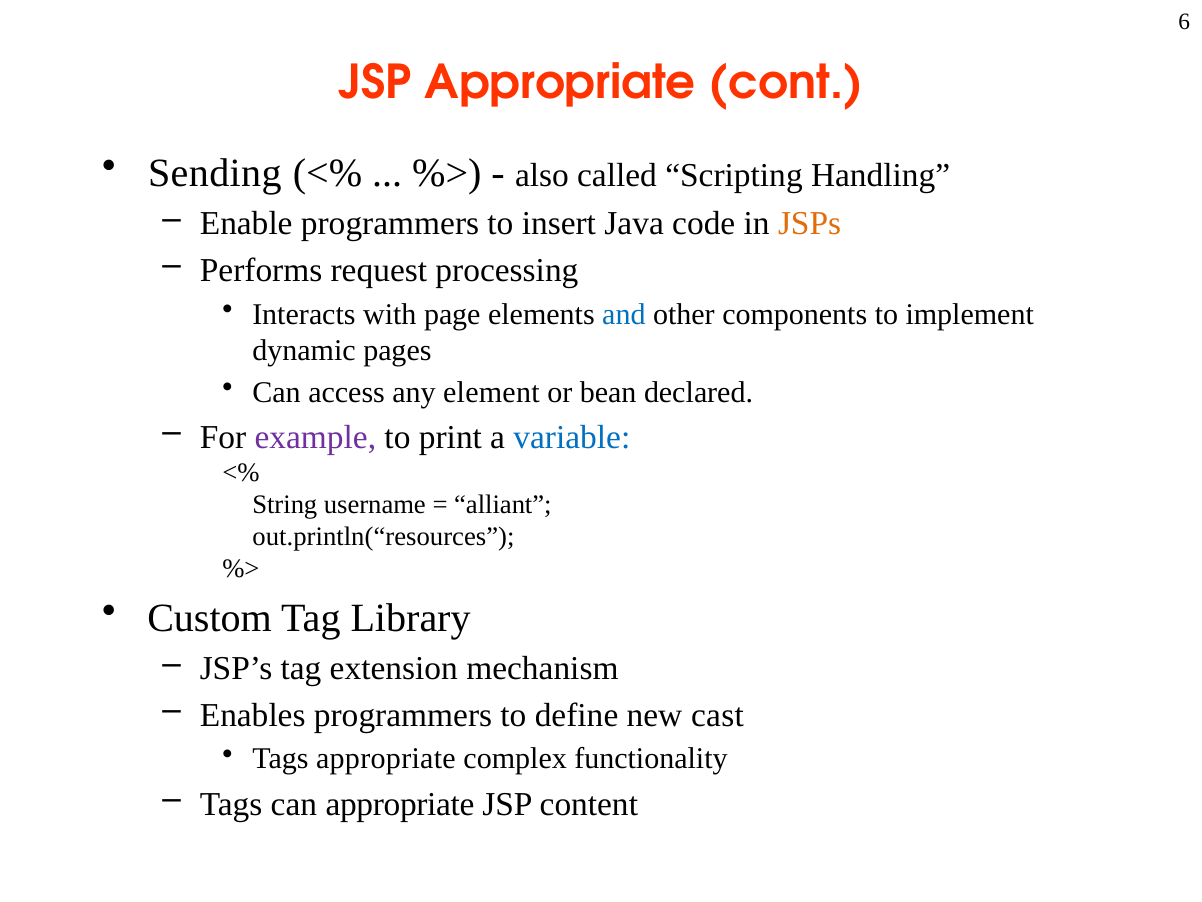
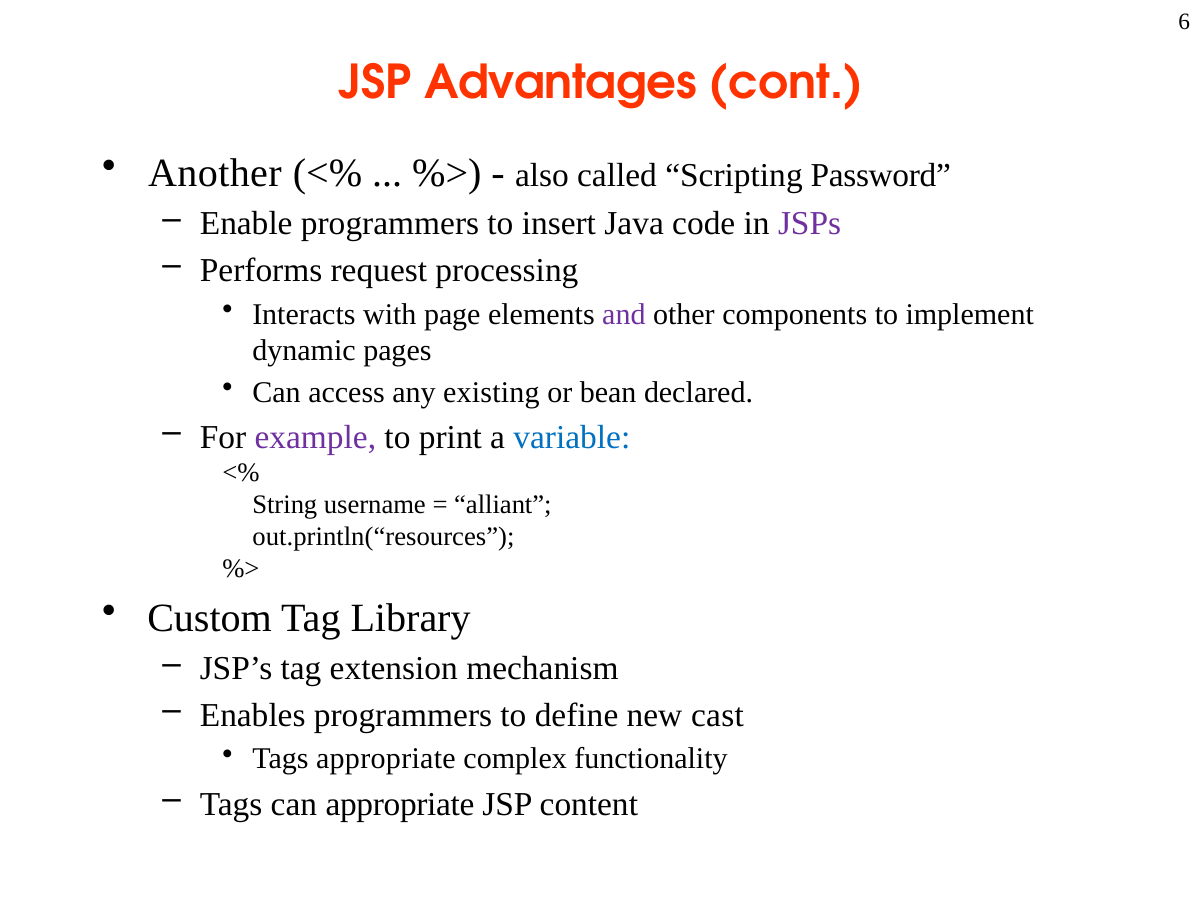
JSP Appropriate: Appropriate -> Advantages (560, 83)
Sending: Sending -> Another (215, 173)
Handling: Handling -> Password (881, 175)
JSPs colour: orange -> purple (810, 223)
and colour: blue -> purple (624, 314)
element: element -> existing (491, 392)
